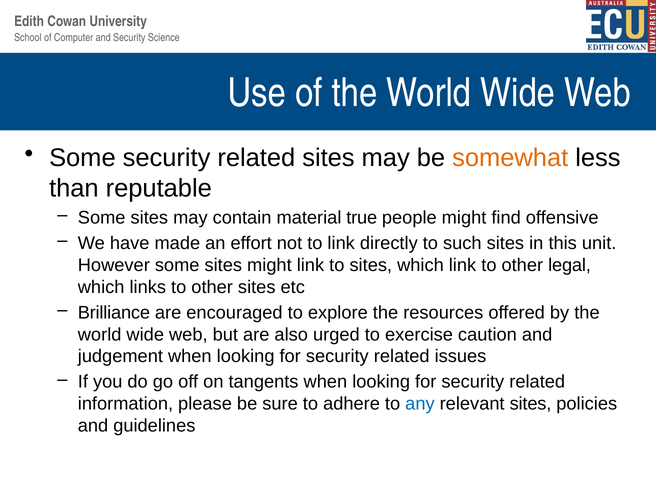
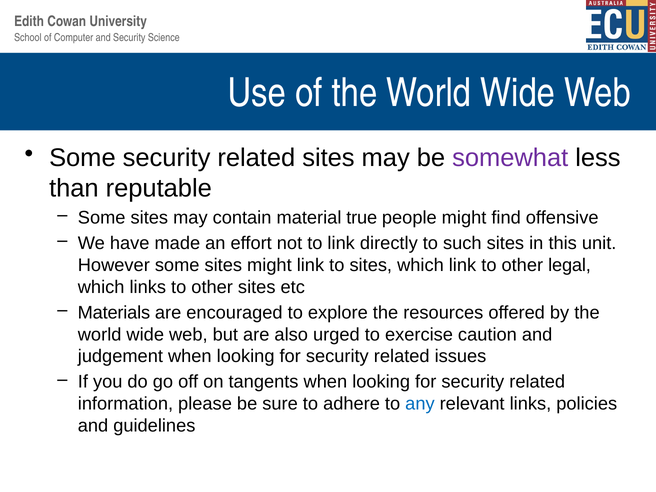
somewhat colour: orange -> purple (510, 158)
Brilliance: Brilliance -> Materials (114, 313)
relevant sites: sites -> links (530, 404)
